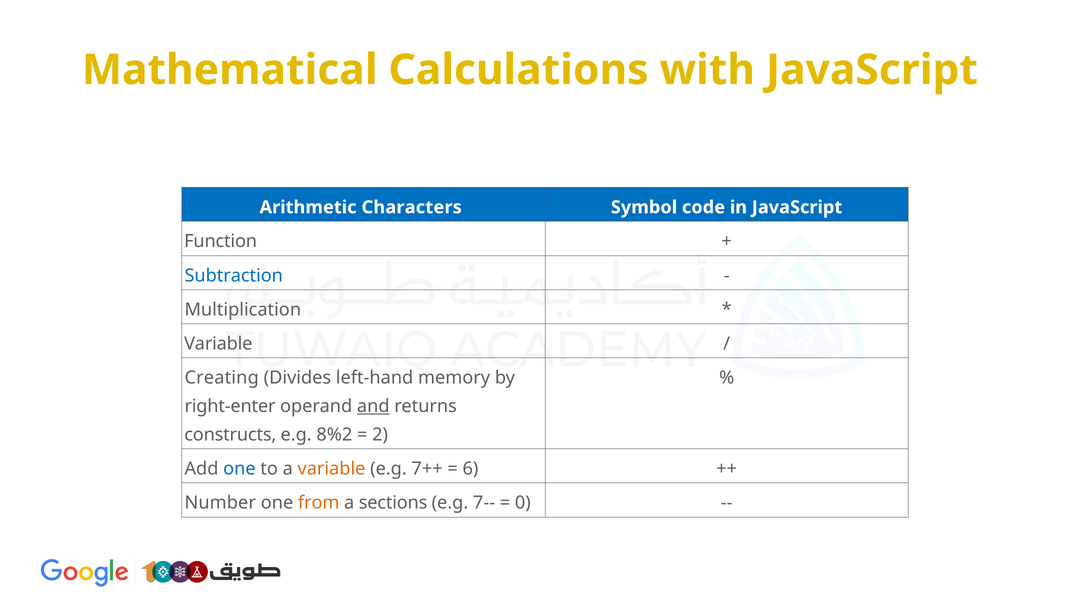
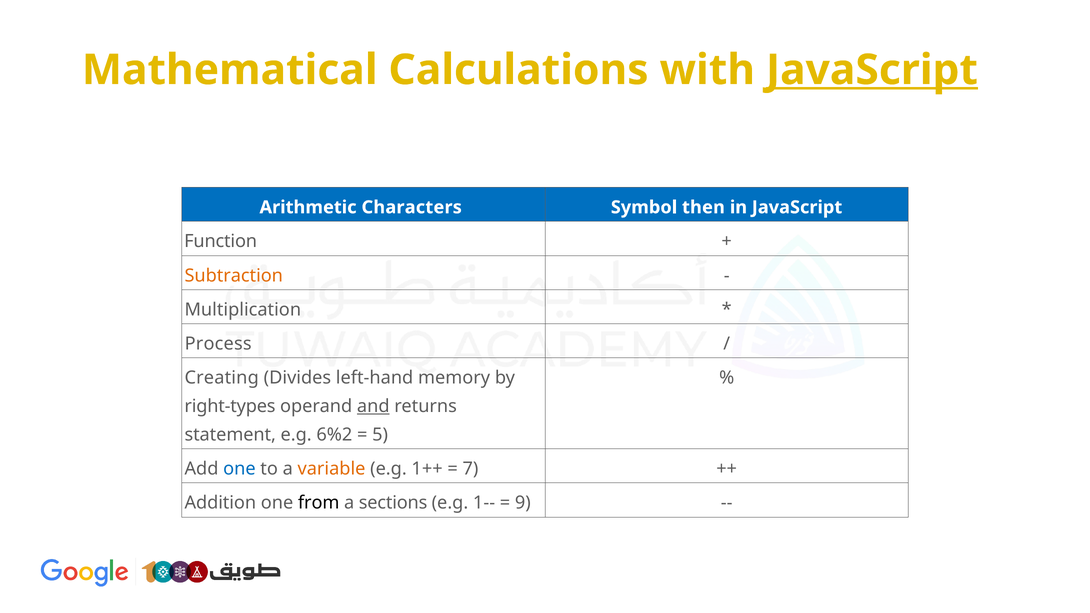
JavaScript underline: none -> present (872, 70)
code: code -> then (703, 207)
Subtraction colour: blue -> orange (234, 276)
Variable: Variable -> Process (218, 344)
right-enter: right-enter -> right-types (230, 406)
constructs: constructs -> statement (230, 435)
8%2: 8%2 -> 6%2 (334, 435)
2: 2 -> 5 (380, 435)
7++: 7++ -> 1++ (427, 469)
6: 6 -> 7 (470, 469)
Number: Number -> Addition (220, 503)
from colour: orange -> black (319, 503)
7--: 7-- -> 1-- (484, 503)
0: 0 -> 9 (523, 503)
